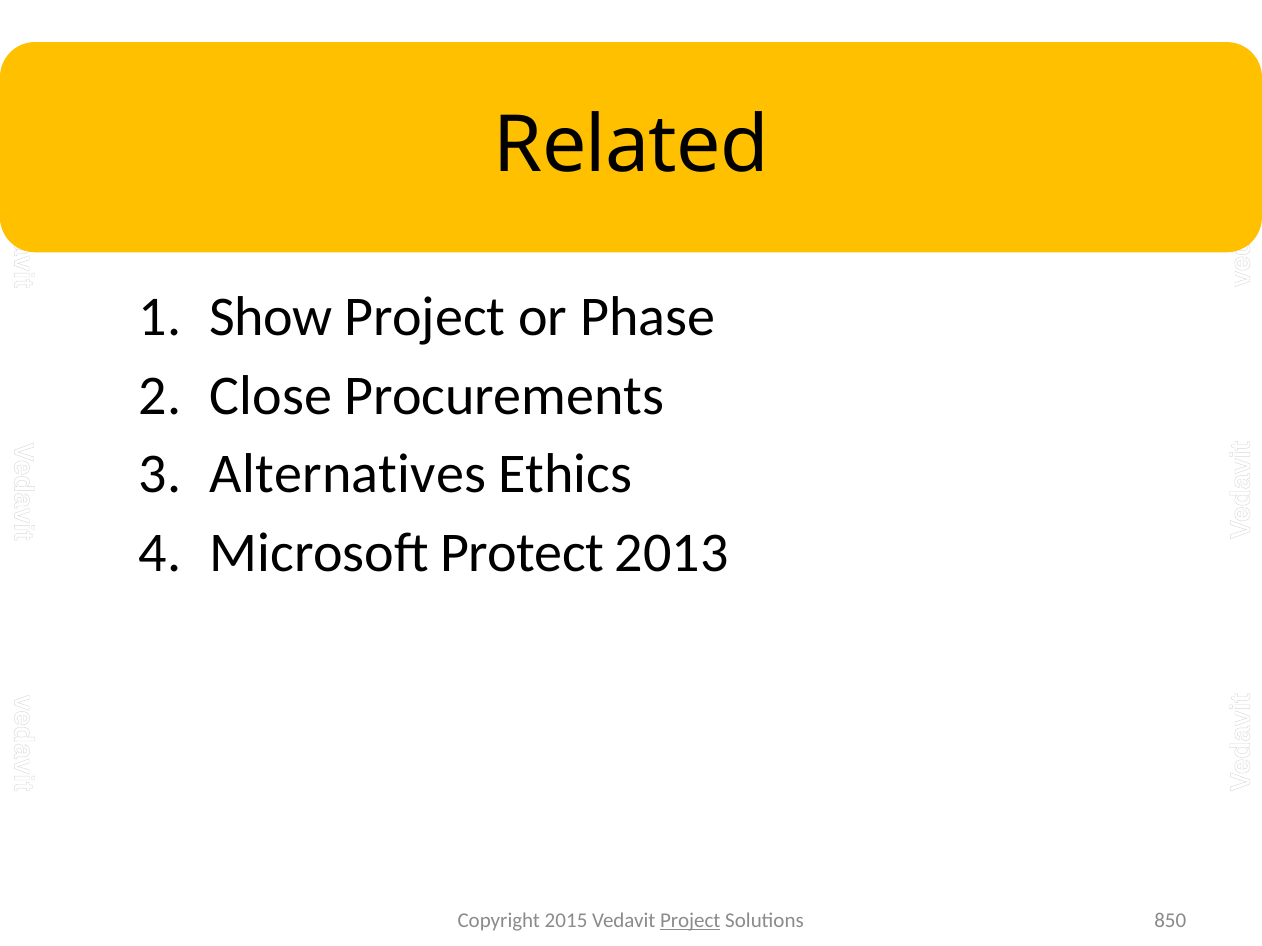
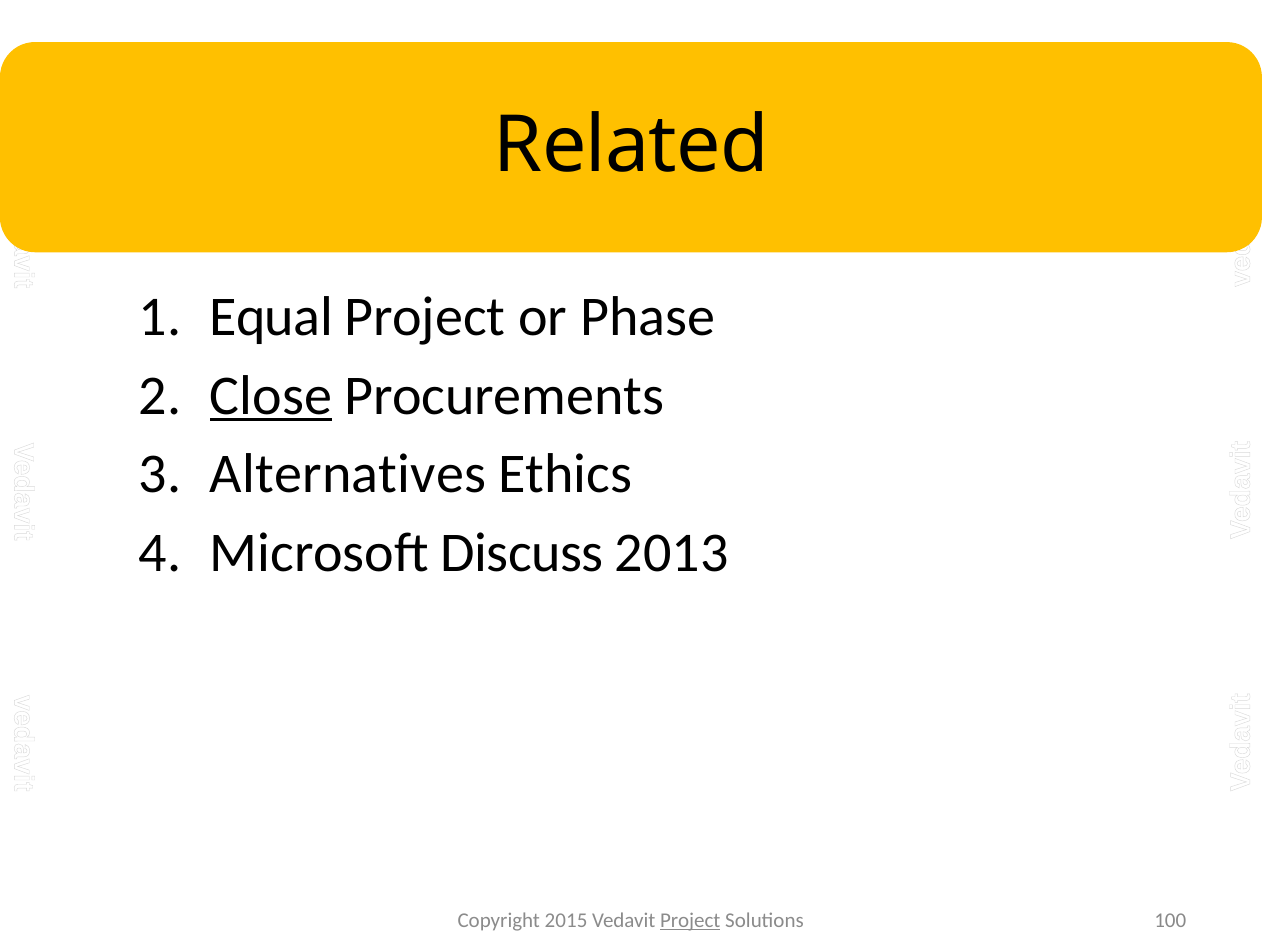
Show: Show -> Equal (271, 317)
Close underline: none -> present (271, 396)
Protect: Protect -> Discuss (522, 553)
850: 850 -> 100 (1170, 921)
